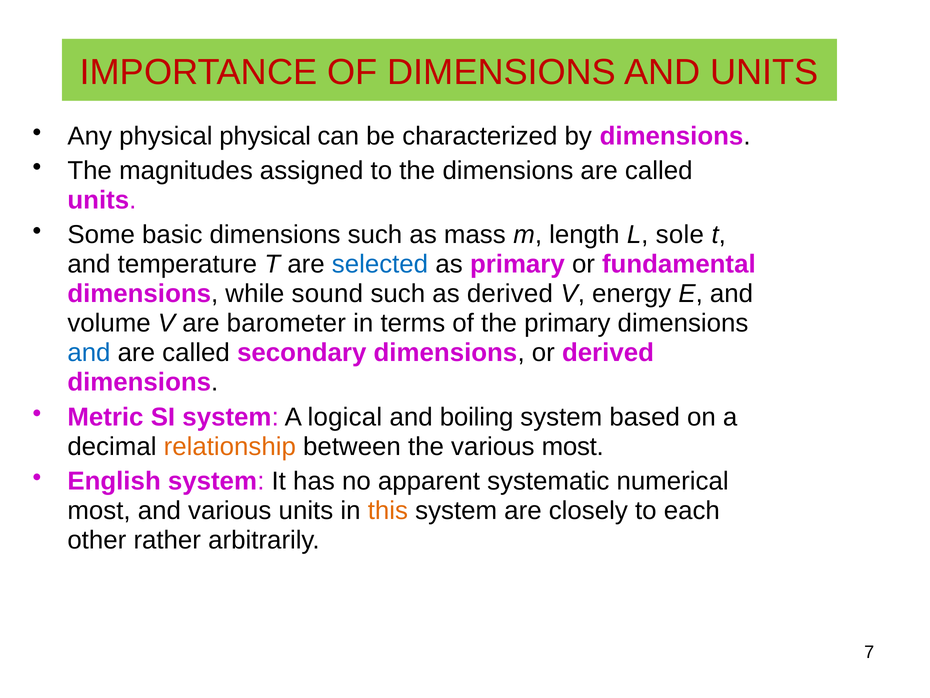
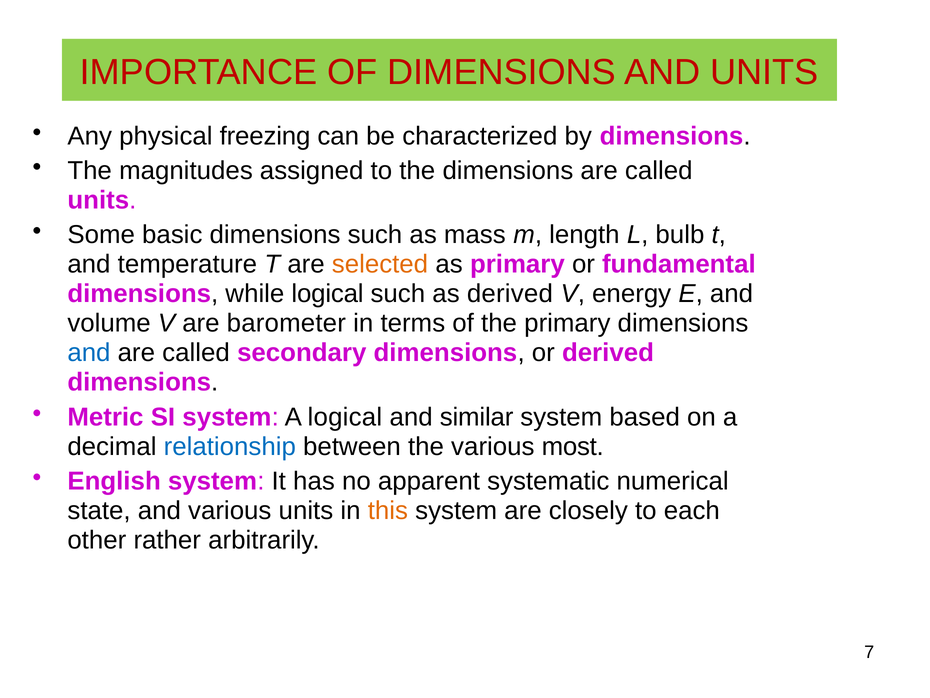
physical physical: physical -> freezing (265, 136)
sole: sole -> bulb (680, 235)
selected colour: blue -> orange (380, 264)
while sound: sound -> logical (328, 294)
boiling: boiling -> similar (477, 417)
relationship colour: orange -> blue (230, 446)
most: most -> state (99, 510)
